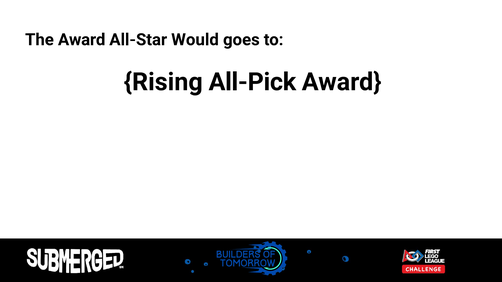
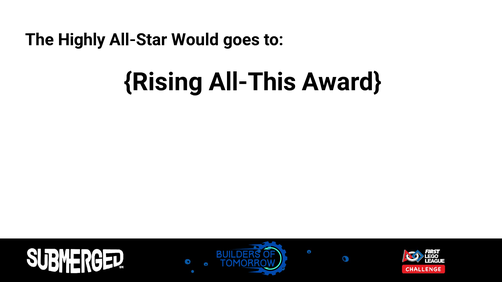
The Award: Award -> Highly (82, 40)
All-Pick: All-Pick -> All-This (252, 82)
